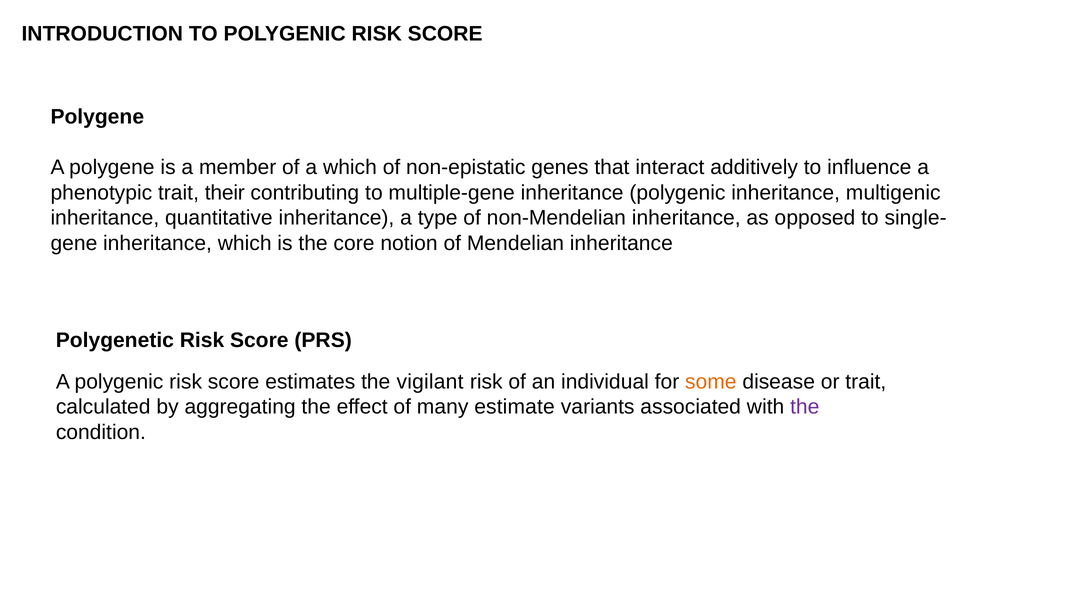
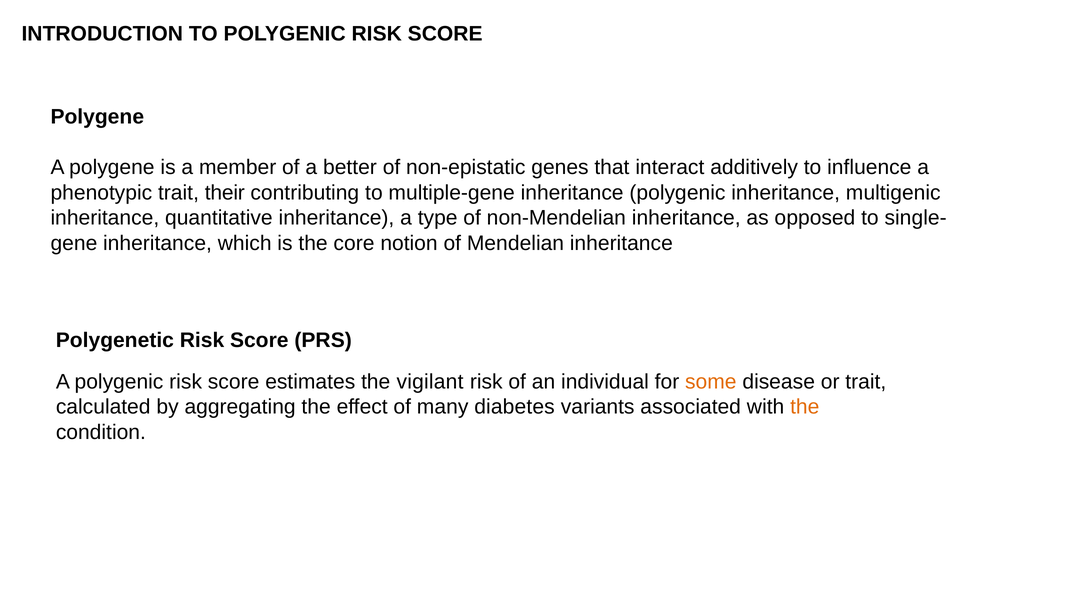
a which: which -> better (350, 167)
estimate: estimate -> diabetes (514, 407)
the colour: purple -> orange (805, 407)
